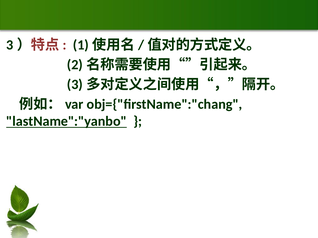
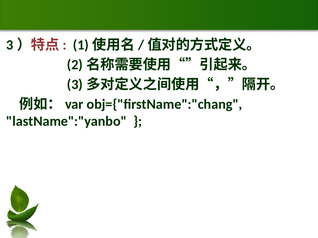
lastName":"yanbo underline: present -> none (67, 122)
